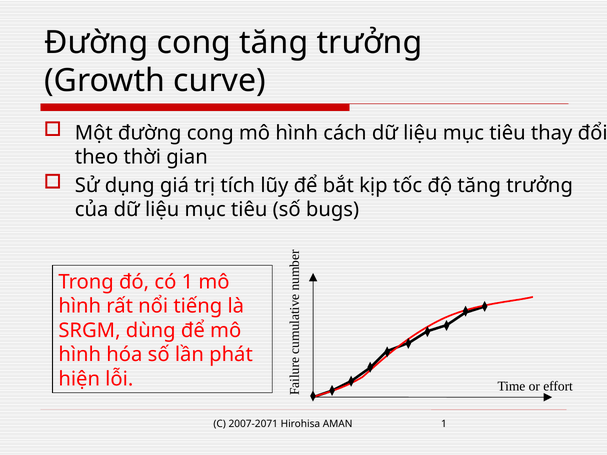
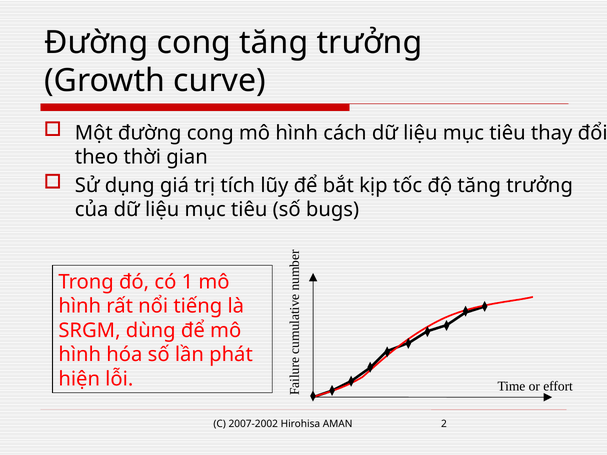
2007-2071: 2007-2071 -> 2007-2002 (253, 424)
AMAN 1: 1 -> 2 (444, 424)
